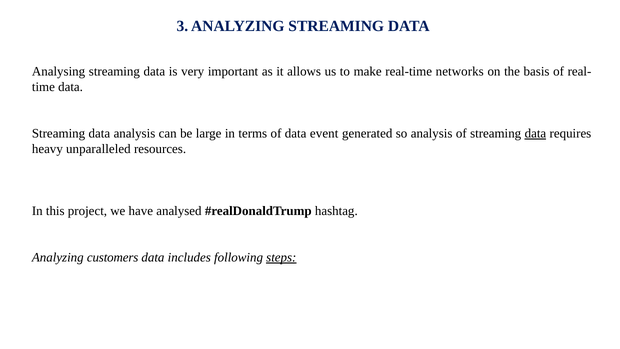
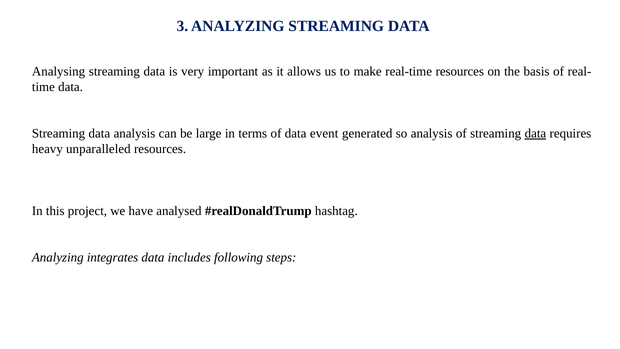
real-time networks: networks -> resources (460, 71)
customers: customers -> integrates (113, 258)
steps underline: present -> none (281, 258)
